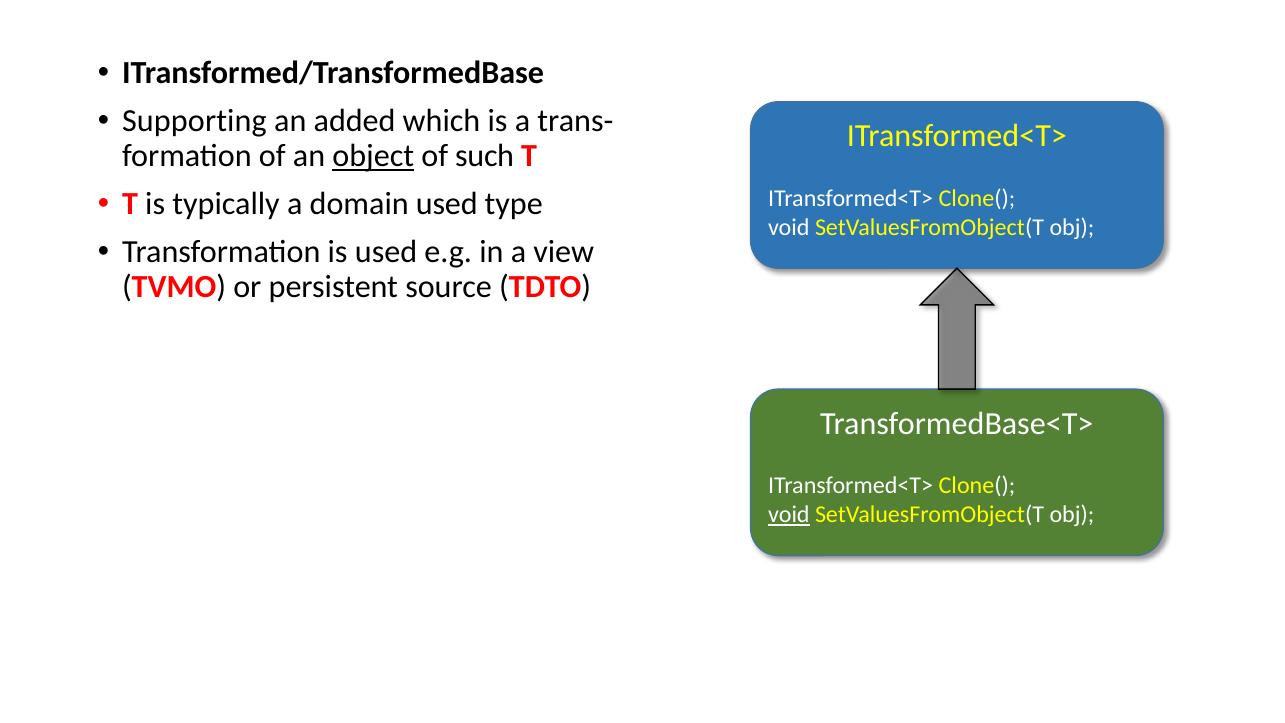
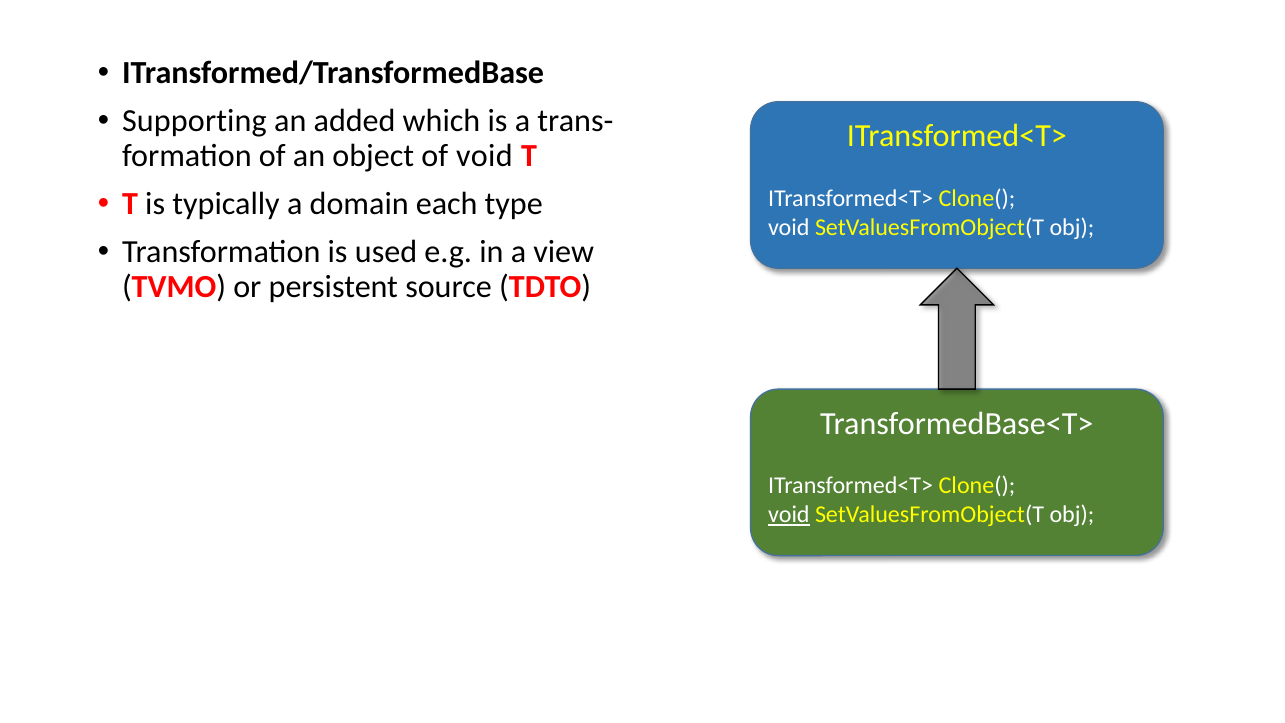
object underline: present -> none (373, 156)
of such: such -> void (484, 156)
domain used: used -> each (447, 204)
